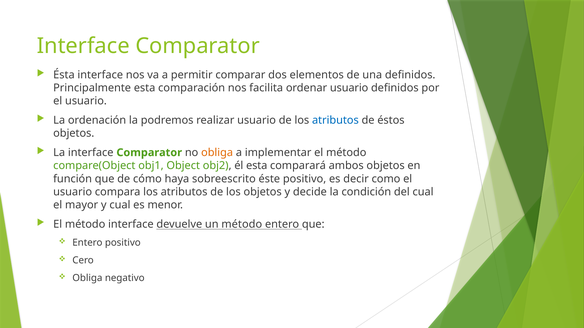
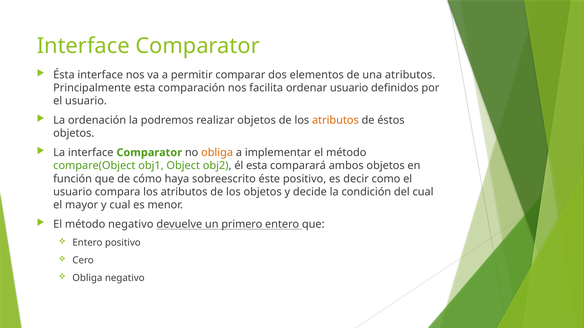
una definidos: definidos -> atributos (410, 75)
realizar usuario: usuario -> objetos (257, 120)
atributos colour: blue -> orange (335, 120)
método interface: interface -> negativo (131, 225)
un método: método -> primero (242, 225)
